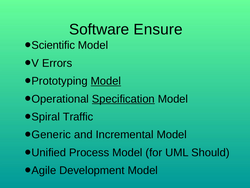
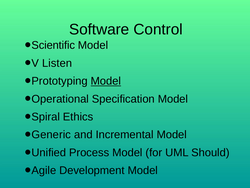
Ensure: Ensure -> Control (158, 29)
Errors: Errors -> Listen (57, 63)
Specification underline: present -> none (123, 99)
Traffic: Traffic -> Ethics (78, 117)
